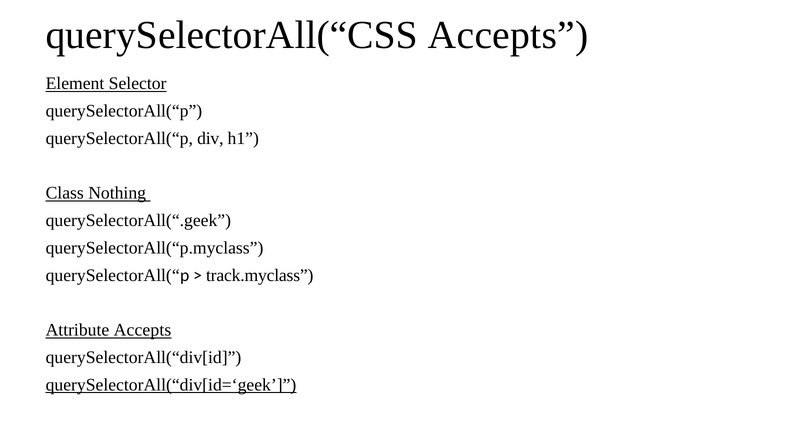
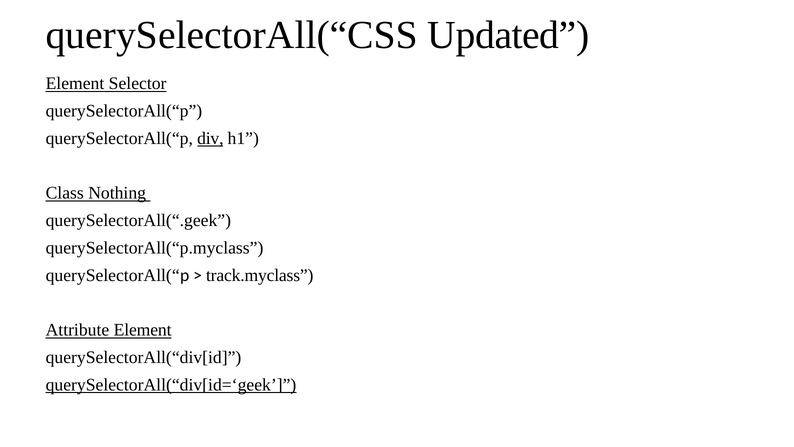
querySelectorAll(“CSS Accepts: Accepts -> Updated (508, 35)
div underline: none -> present (210, 138)
Attribute Accepts: Accepts -> Element (143, 330)
